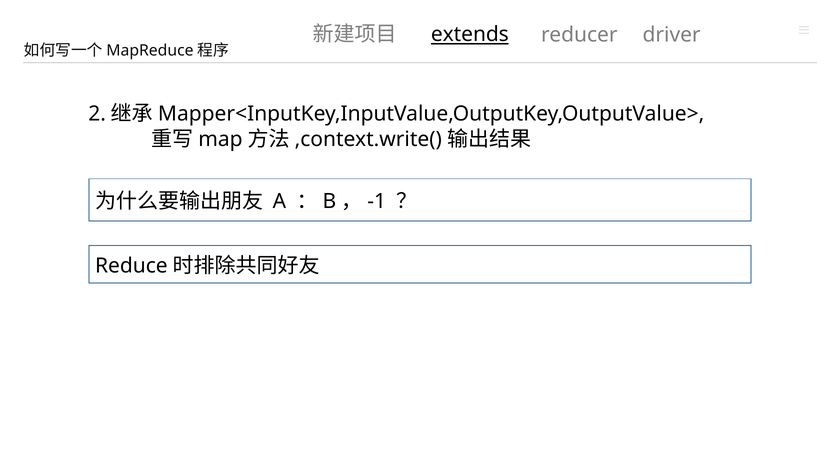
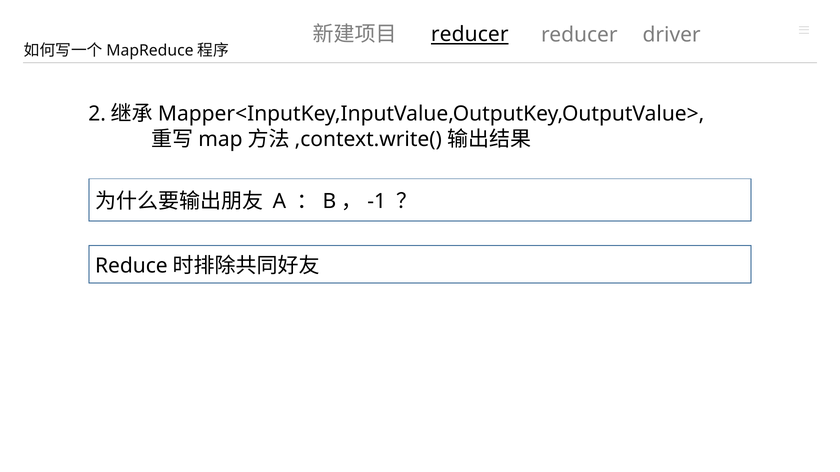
extends: extends -> reducer (470, 34)
